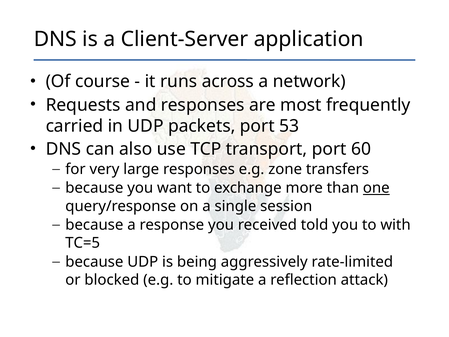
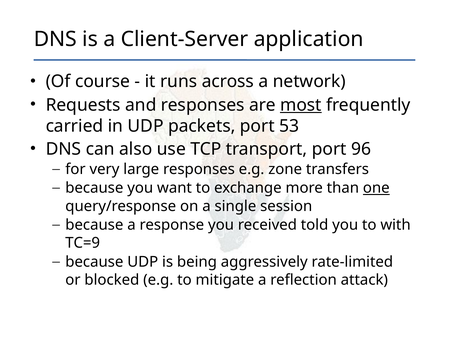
most underline: none -> present (301, 105)
60: 60 -> 96 (361, 149)
TC=5: TC=5 -> TC=9 (83, 243)
